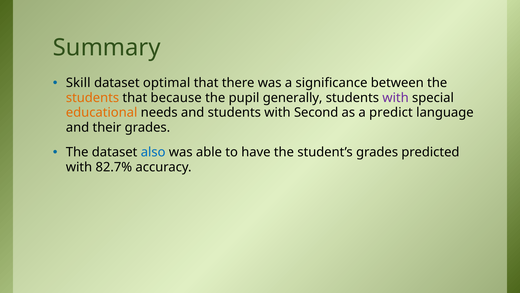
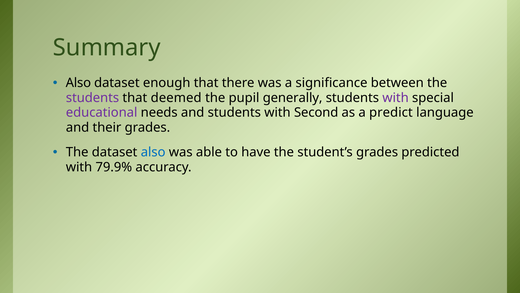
Skill: Skill -> Also (78, 83)
optimal: optimal -> enough (167, 83)
students colour: orange -> purple (92, 98)
because: because -> deemed (176, 98)
educational colour: orange -> purple (102, 112)
82.7%: 82.7% -> 79.9% (114, 167)
